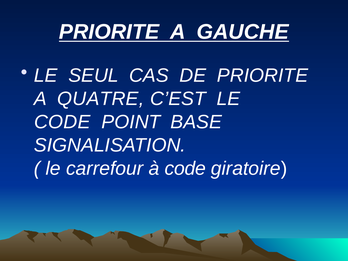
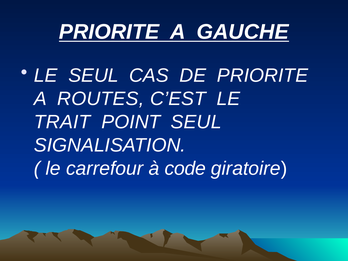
QUATRE: QUATRE -> ROUTES (101, 99)
CODE: CODE -> TRAIT (62, 122)
POINT BASE: BASE -> SEUL (196, 122)
